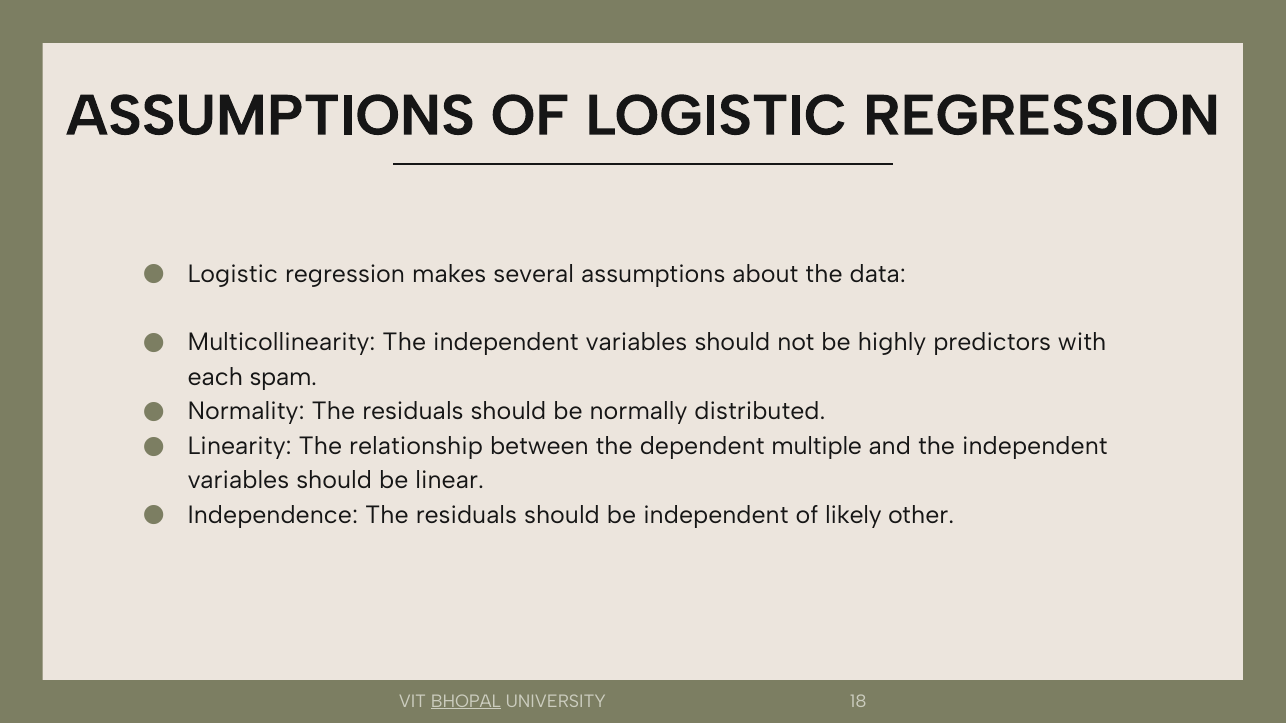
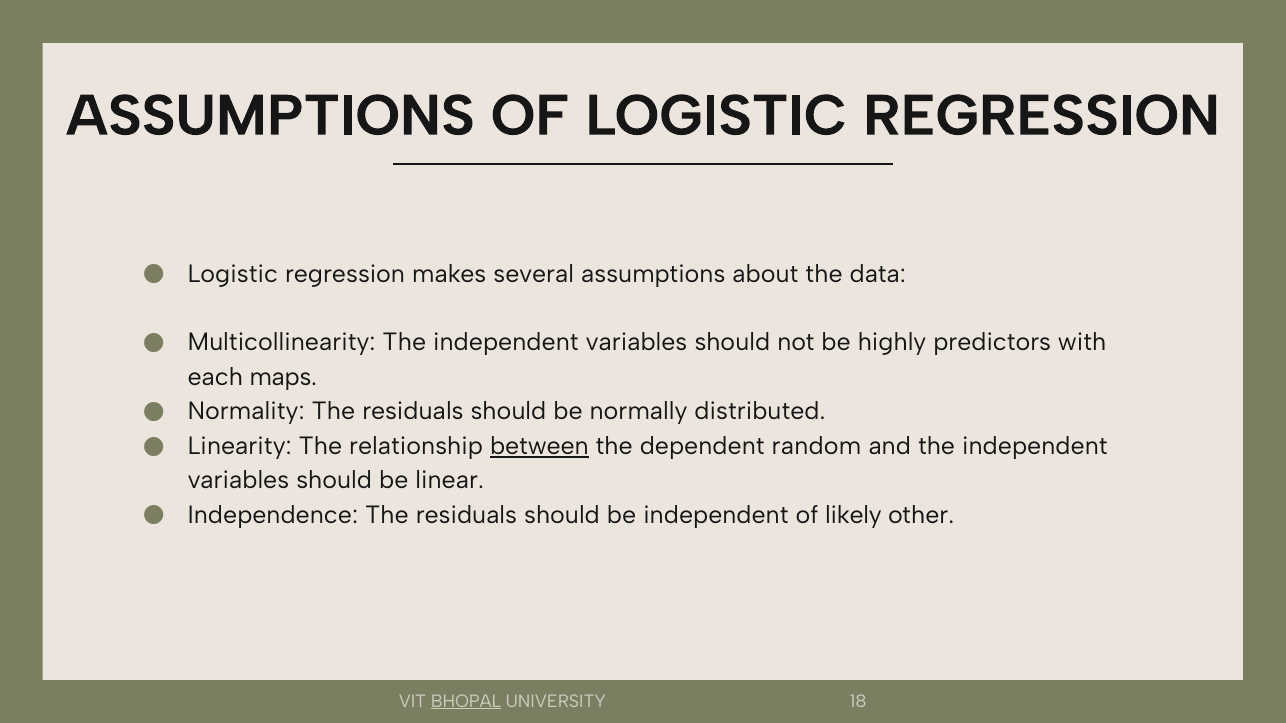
spam: spam -> maps (283, 377)
between underline: none -> present (539, 446)
multiple: multiple -> random (817, 446)
